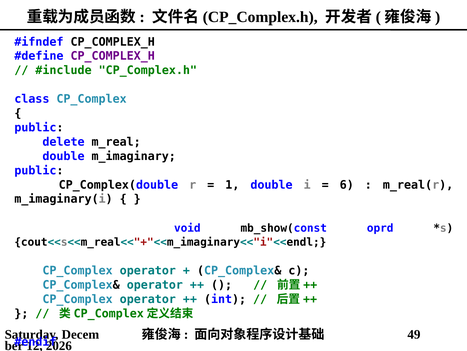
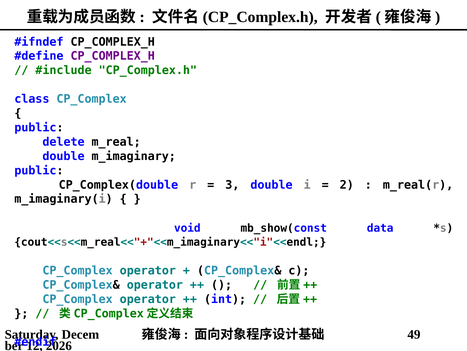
1: 1 -> 3 (232, 184)
6: 6 -> 2 (347, 184)
oprd: oprd -> data (380, 228)
